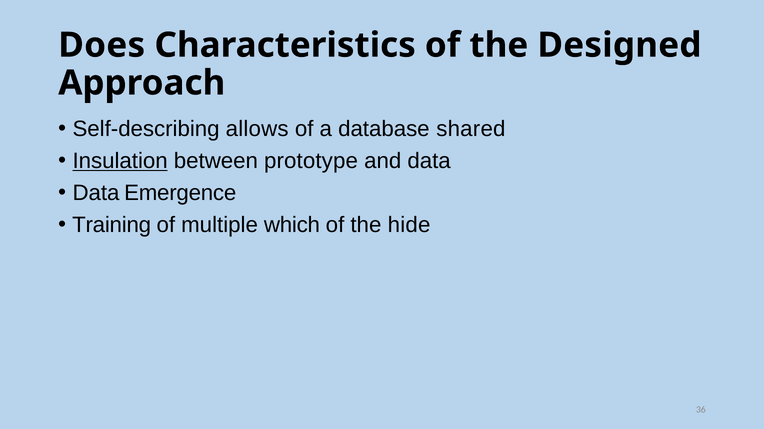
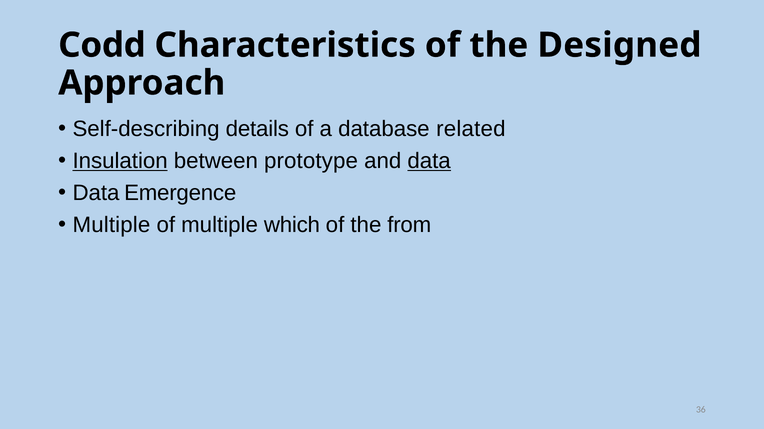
Does: Does -> Codd (102, 45)
allows: allows -> details (257, 129)
shared: shared -> related (471, 129)
data underline: none -> present (429, 161)
Training: Training -> Multiple (111, 225)
hide: hide -> from (409, 225)
